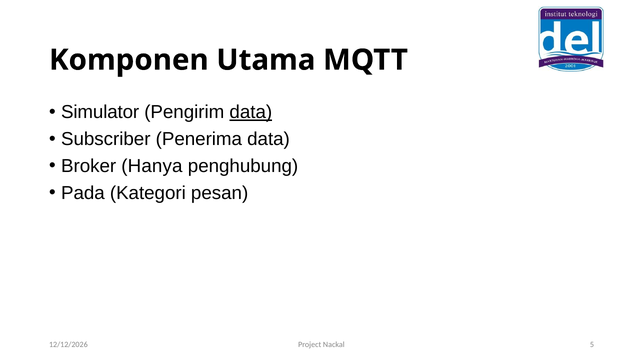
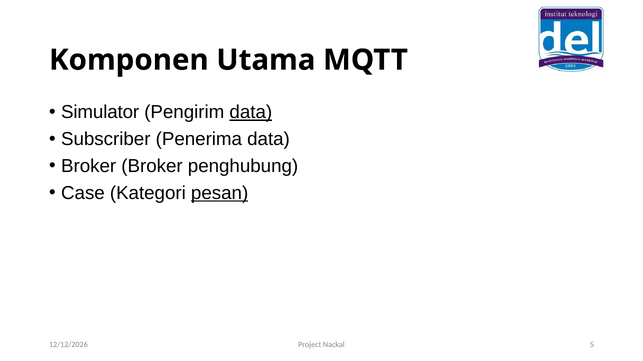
Broker Hanya: Hanya -> Broker (152, 166)
Pada: Pada -> Case (83, 193)
pesan underline: none -> present (220, 193)
